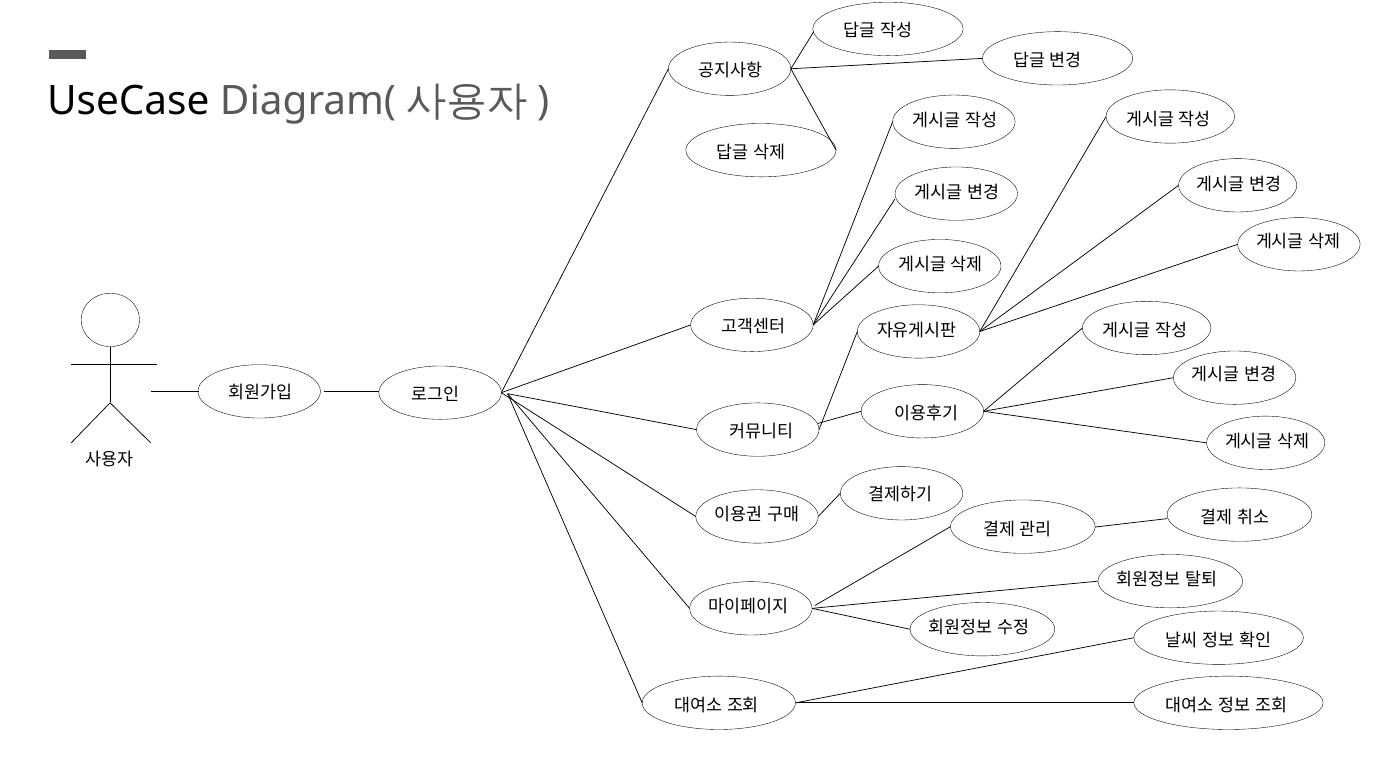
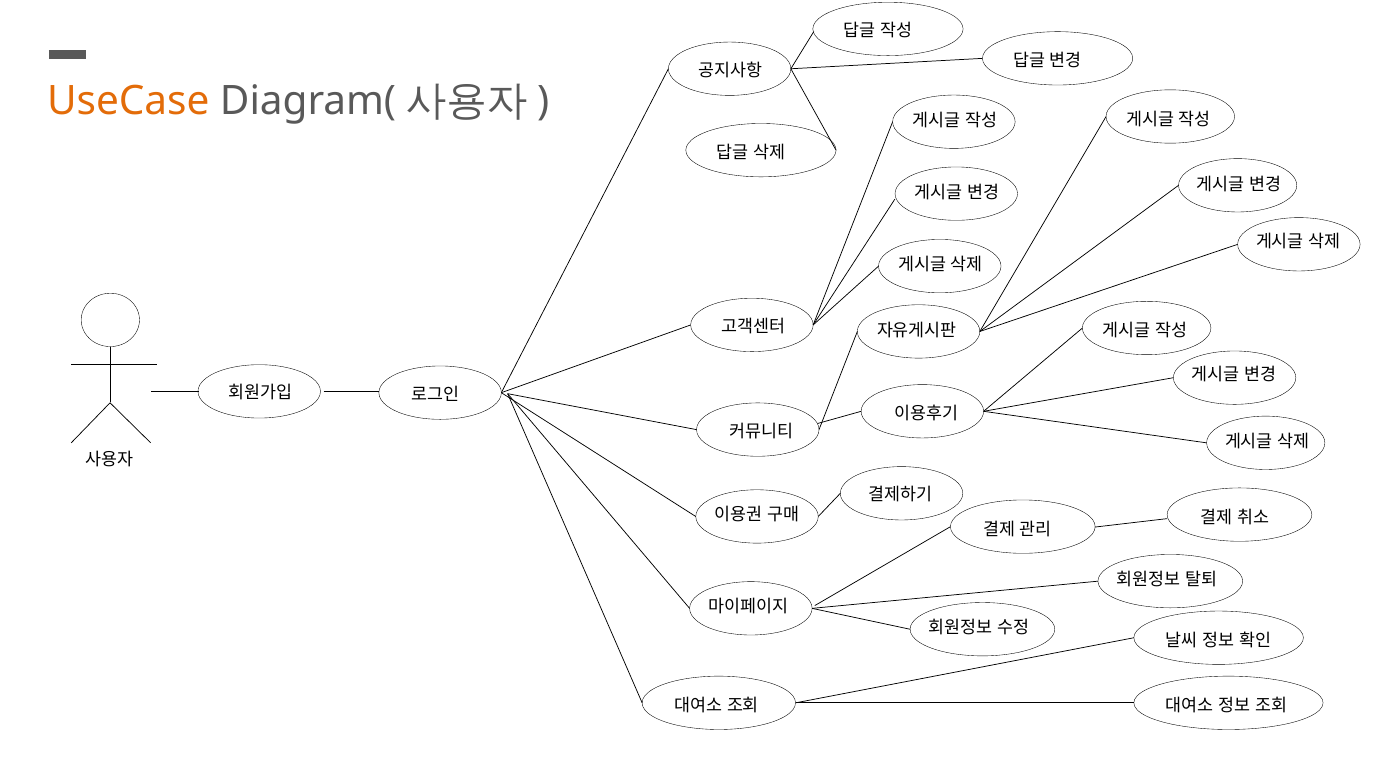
UseCase colour: black -> orange (128, 101)
